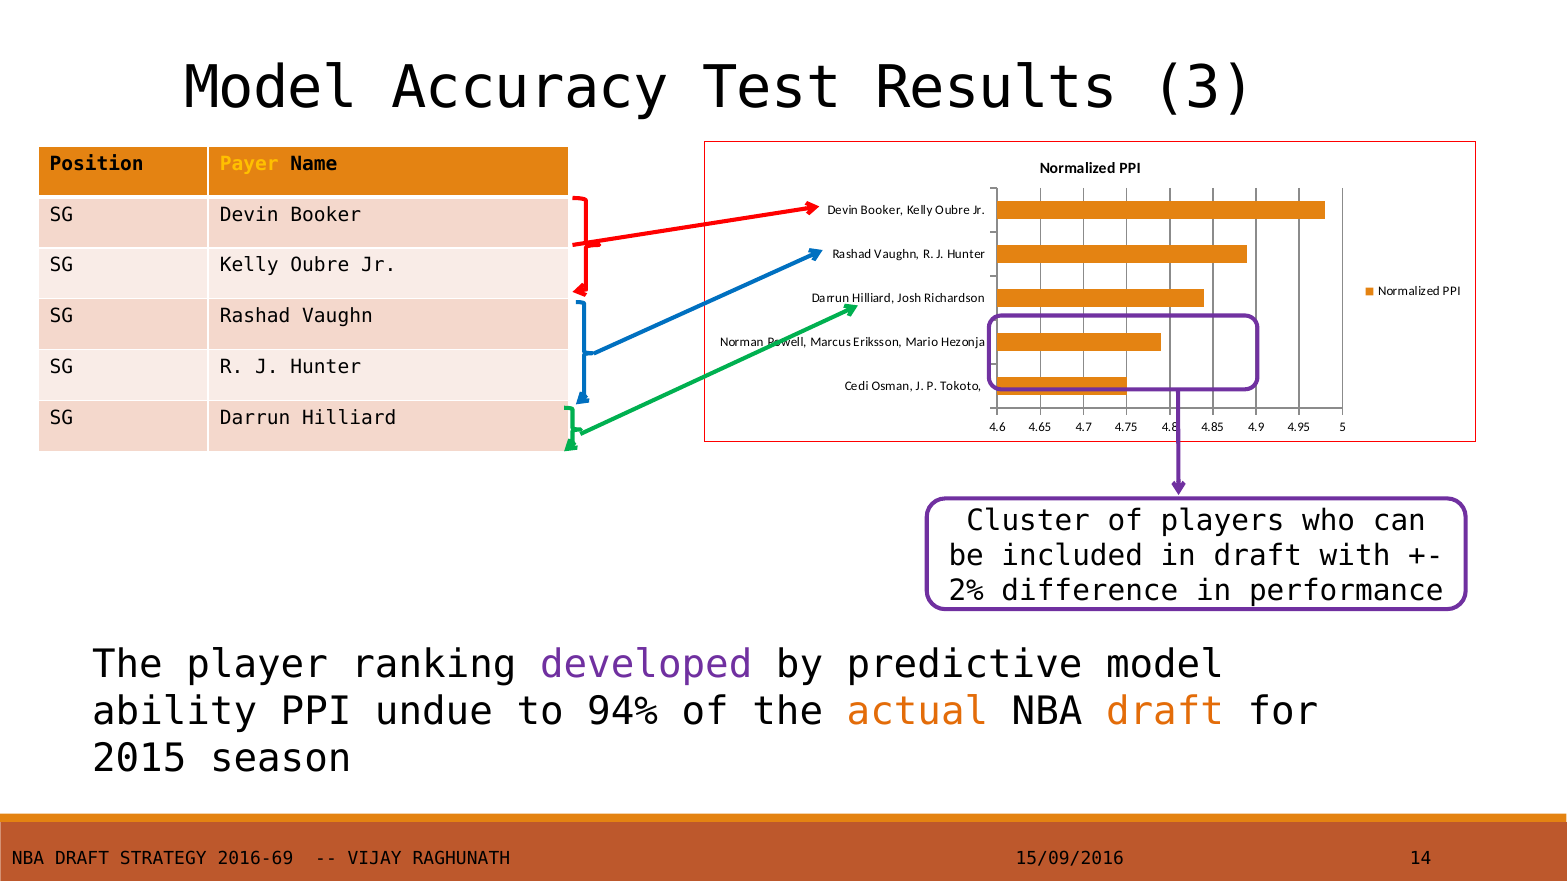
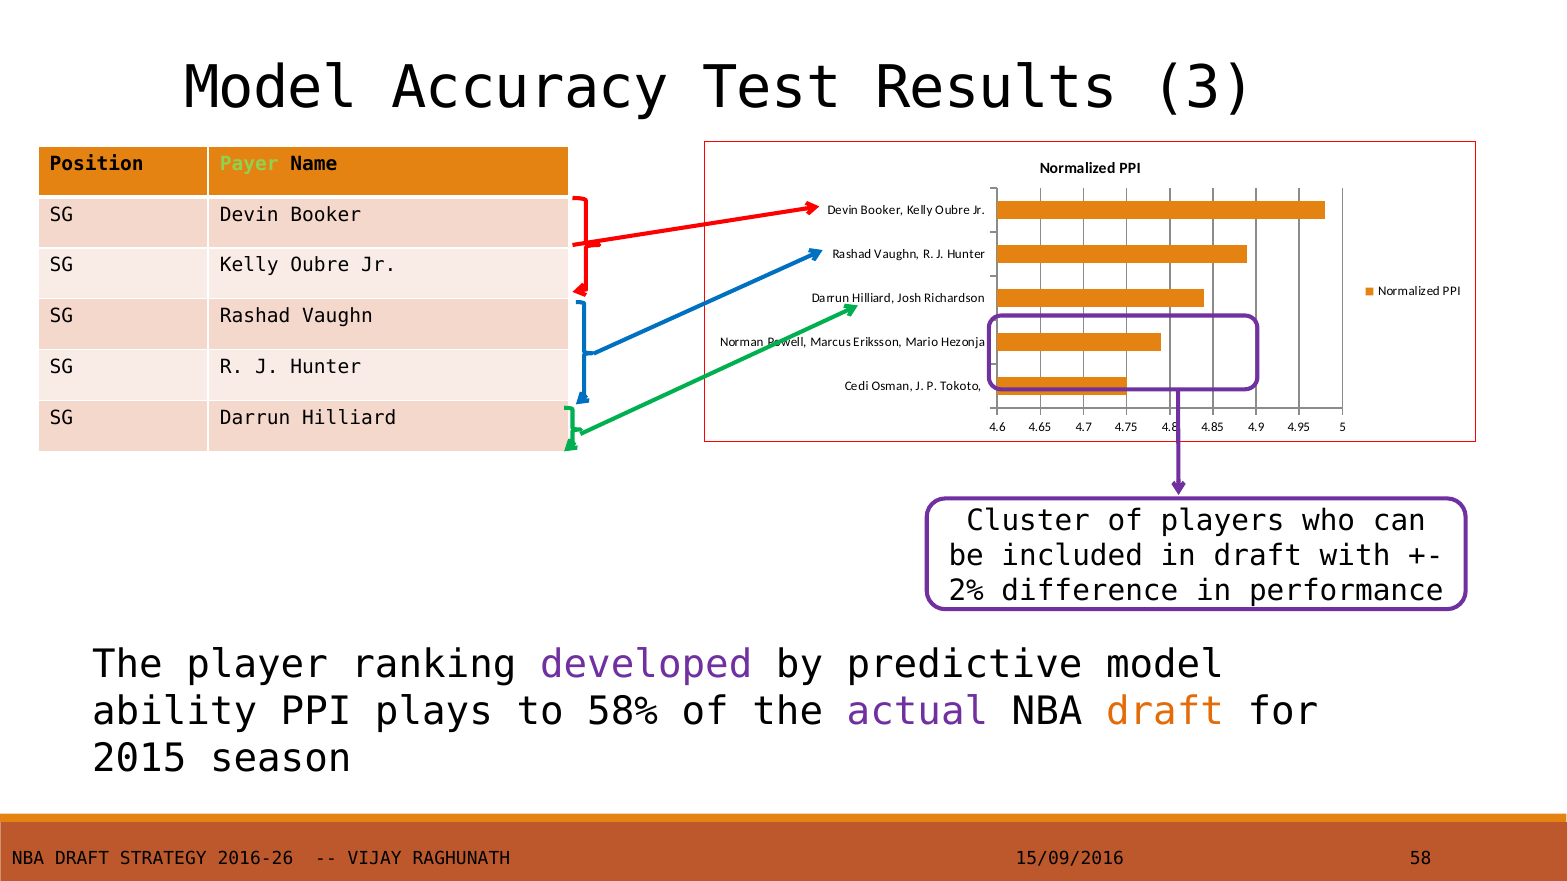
Payer colour: yellow -> light green (249, 164)
undue: undue -> plays (434, 712)
94%: 94% -> 58% (623, 712)
actual colour: orange -> purple (917, 712)
2016-69: 2016-69 -> 2016-26 (255, 859)
14: 14 -> 58 (1421, 859)
